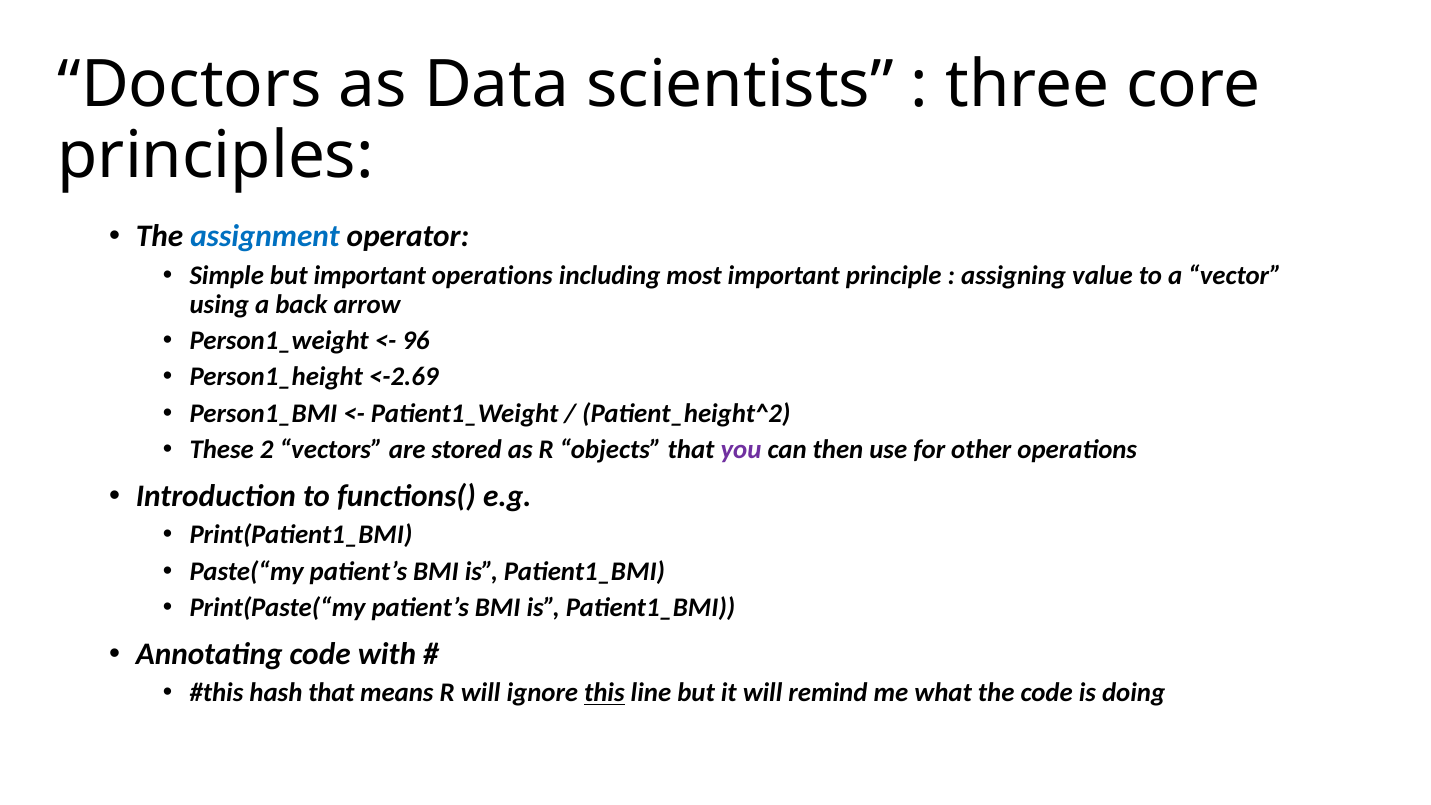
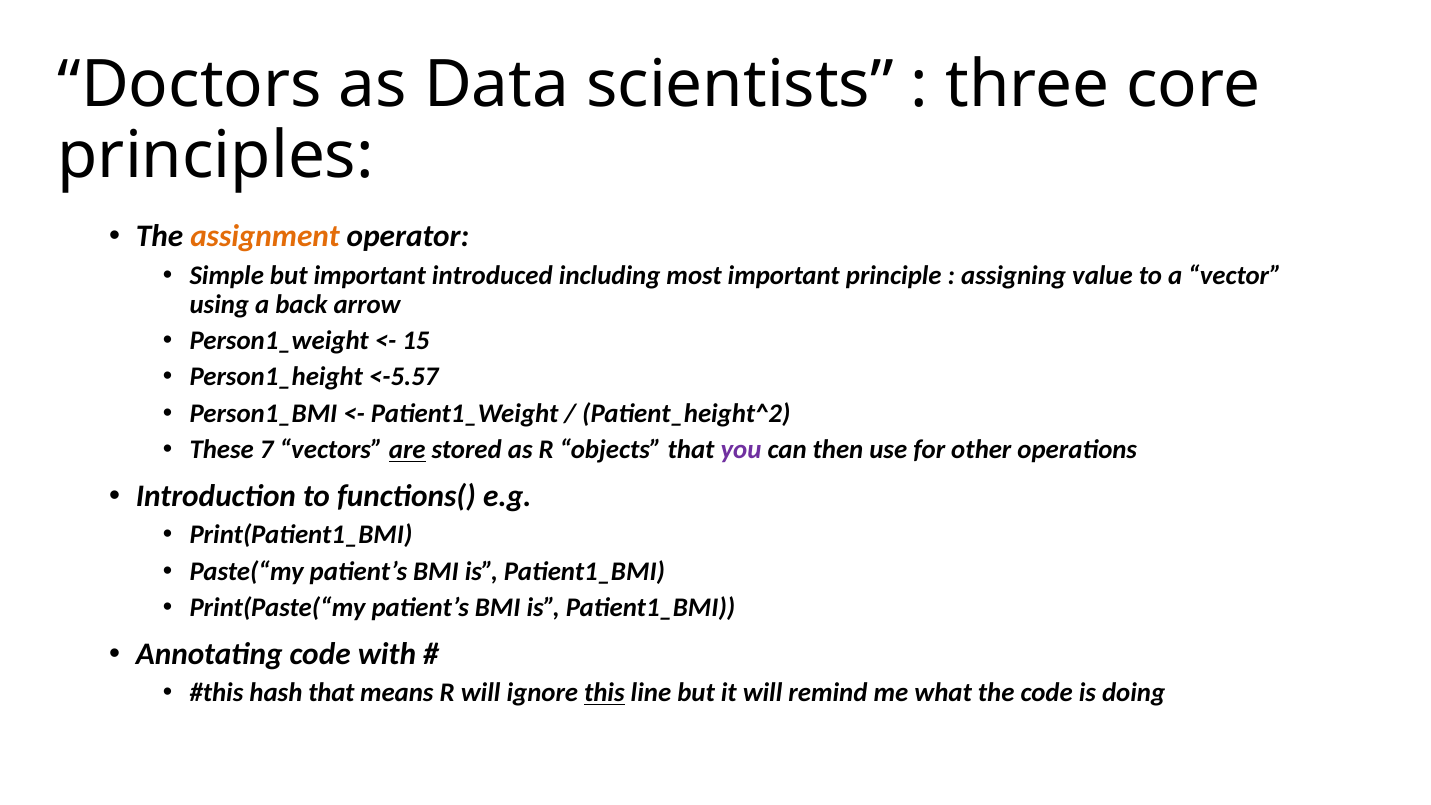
assignment colour: blue -> orange (265, 236)
important operations: operations -> introduced (492, 275)
96: 96 -> 15 (416, 341)
<-2.69: <-2.69 -> <-5.57 (404, 377)
2: 2 -> 7 (267, 450)
are underline: none -> present (407, 450)
